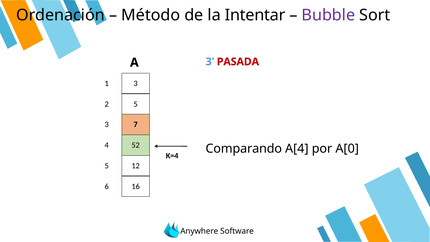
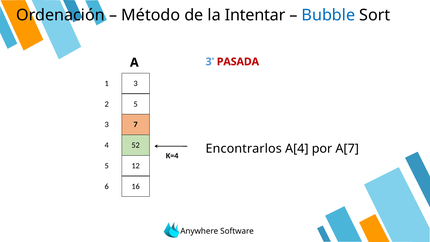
Bubble colour: purple -> blue (328, 15)
Comparando: Comparando -> Encontrarlos (244, 149)
A[0: A[0 -> A[7 (347, 149)
